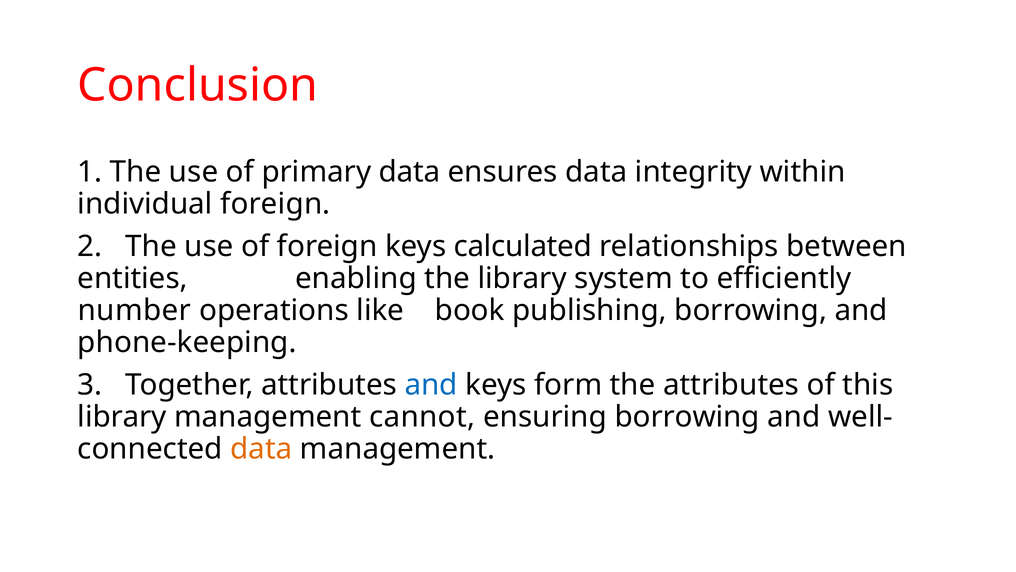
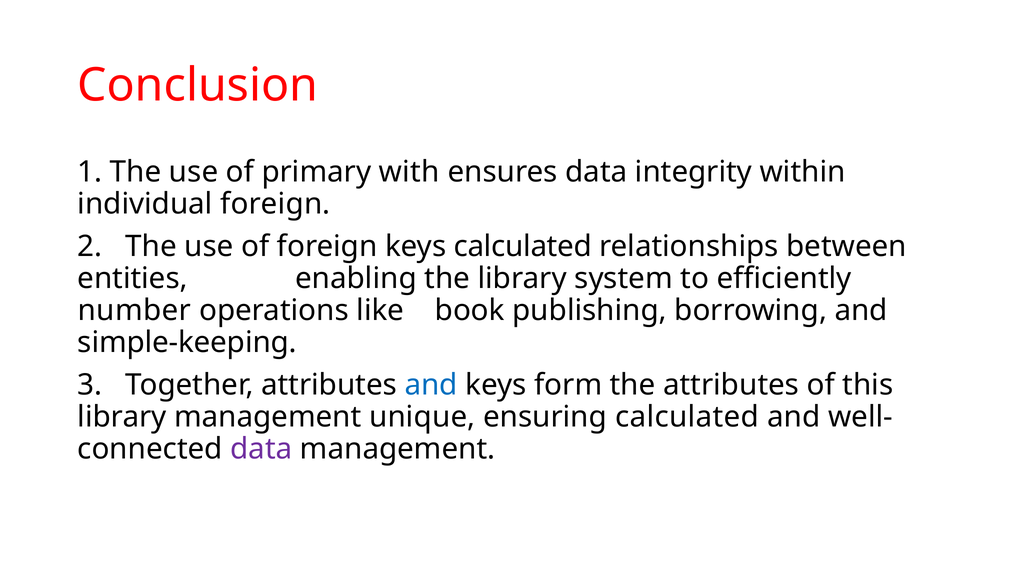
primary data: data -> with (409, 172)
phone-keeping: phone-keeping -> simple-keeping (187, 342)
cannot: cannot -> unique (422, 417)
ensuring borrowing: borrowing -> calculated (687, 417)
data colour: orange -> purple (261, 448)
